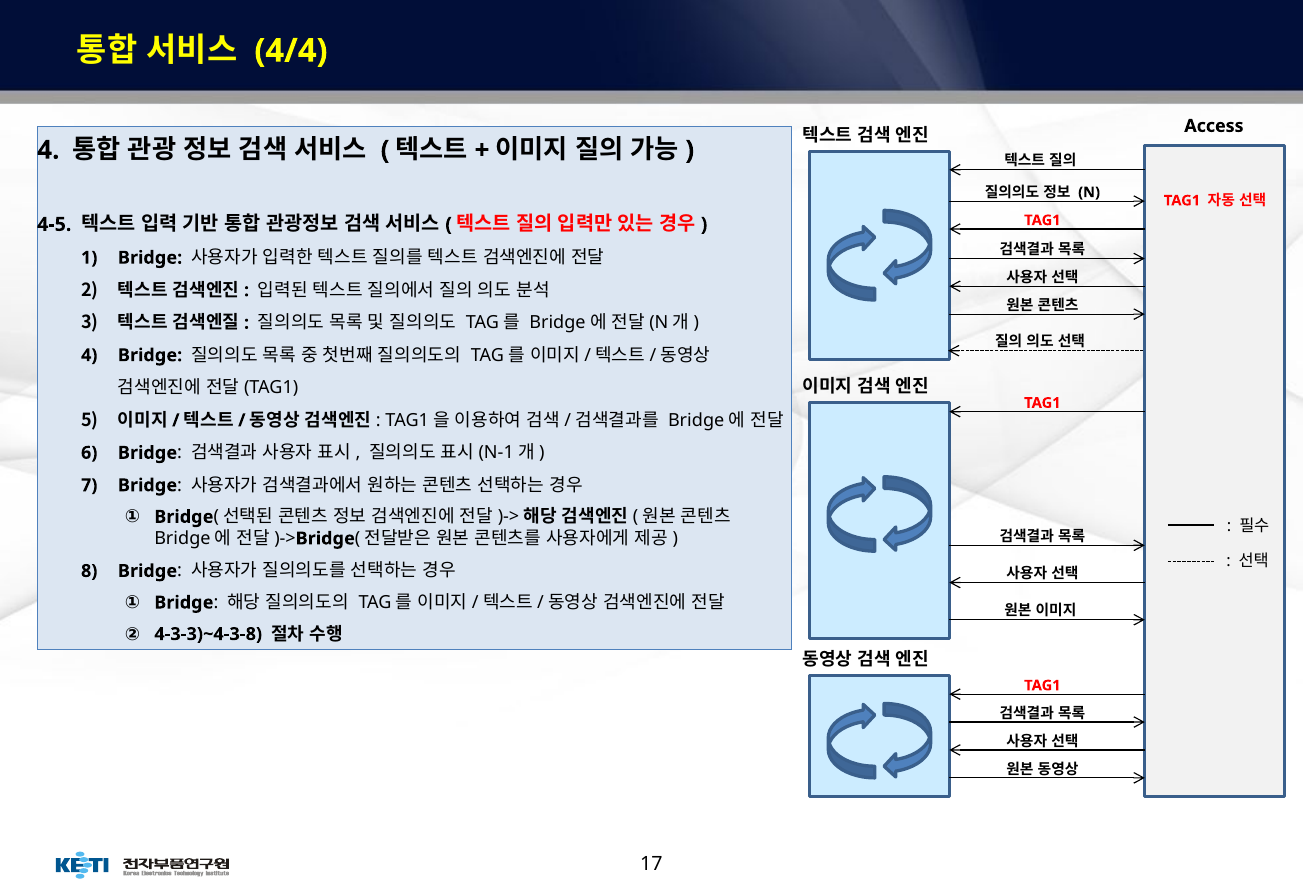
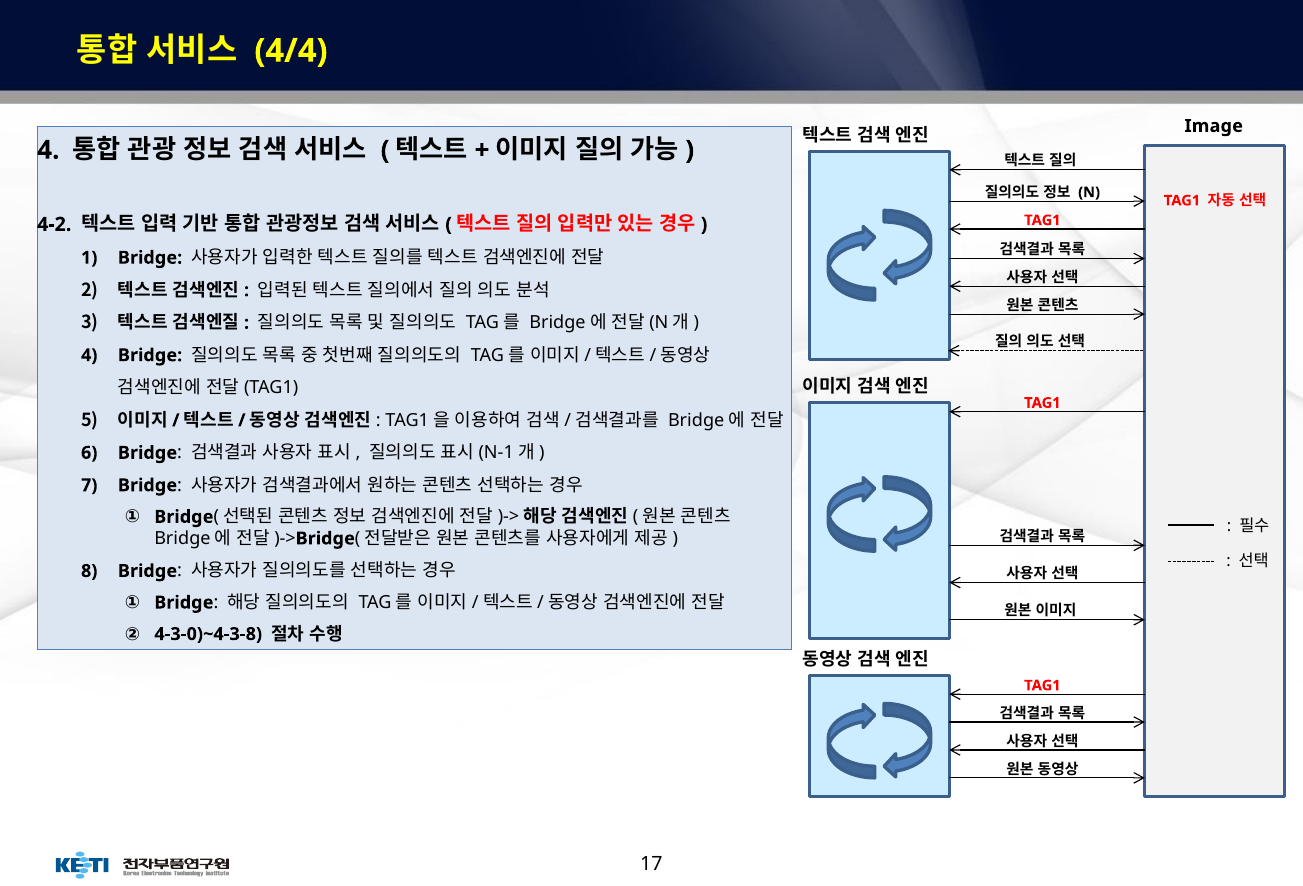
Access: Access -> Image (1214, 126)
4-5: 4-5 -> 4-2 (54, 224)
4-3-3)~4-3-8: 4-3-3)~4-3-8 -> 4-3-0)~4-3-8 (208, 634)
